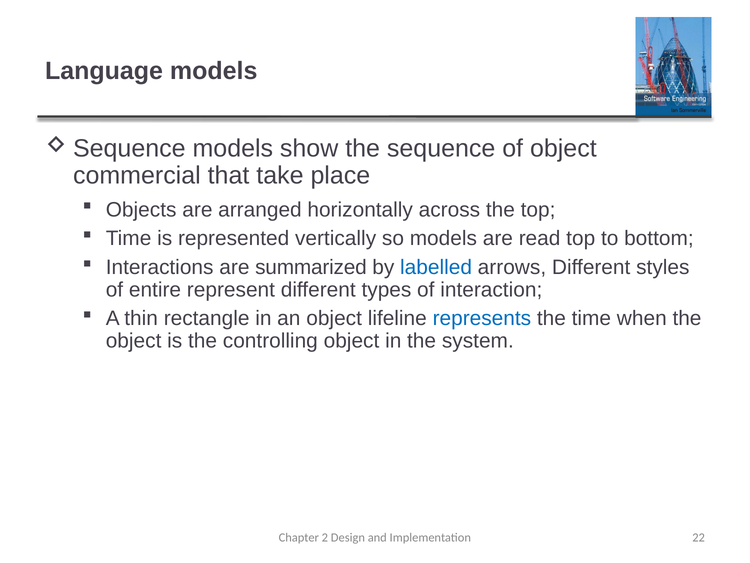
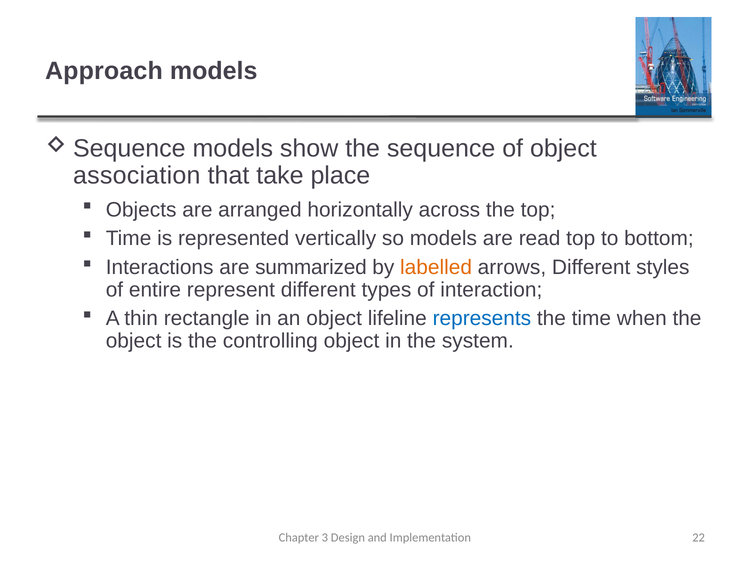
Language: Language -> Approach (104, 71)
commercial: commercial -> association (137, 175)
labelled colour: blue -> orange (436, 267)
2: 2 -> 3 (325, 537)
